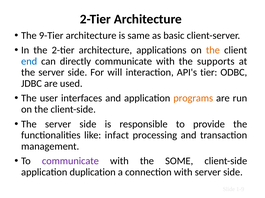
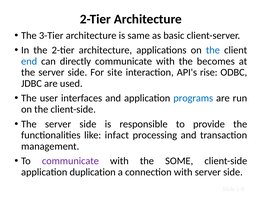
9-Tier: 9-Tier -> 3-Tier (51, 36)
the colour: orange -> blue (213, 50)
supports: supports -> becomes (216, 62)
will: will -> site (115, 73)
tier: tier -> rise (209, 73)
programs colour: orange -> blue (193, 99)
